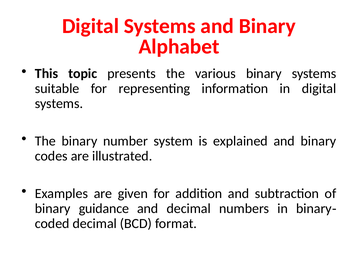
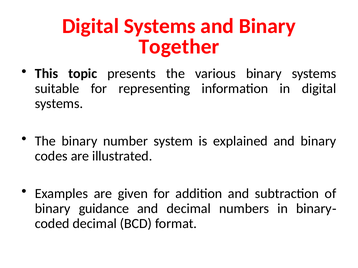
Alphabet: Alphabet -> Together (179, 47)
